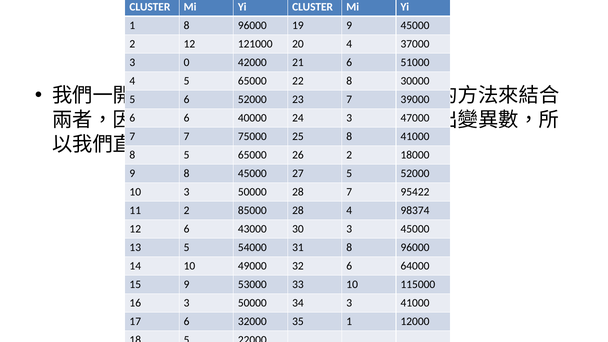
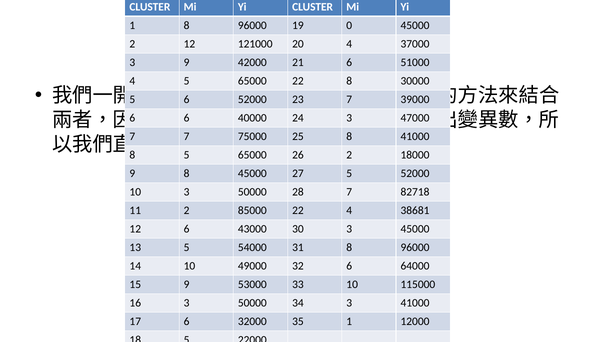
19 9: 9 -> 0 (349, 26)
3 0: 0 -> 9 (187, 63)
95422: 95422 -> 82718 (415, 192)
85000 28: 28 -> 22 (298, 211)
98374: 98374 -> 38681 (415, 211)
